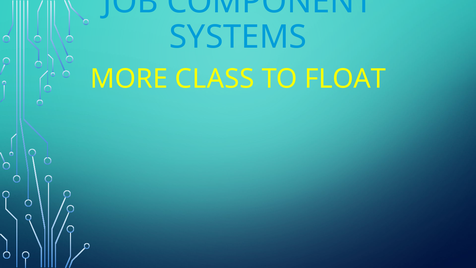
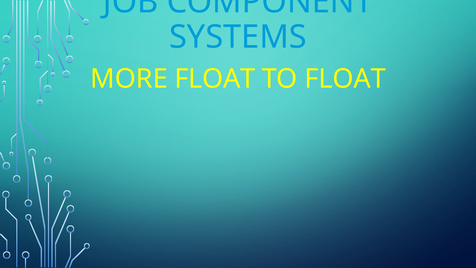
MORE CLASS: CLASS -> FLOAT (215, 79)
